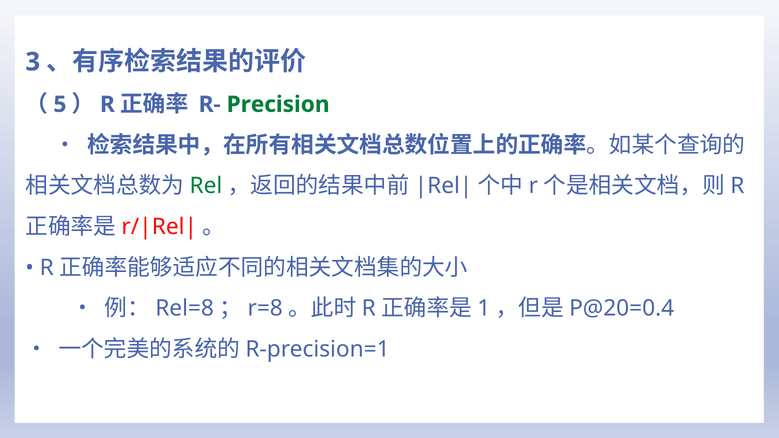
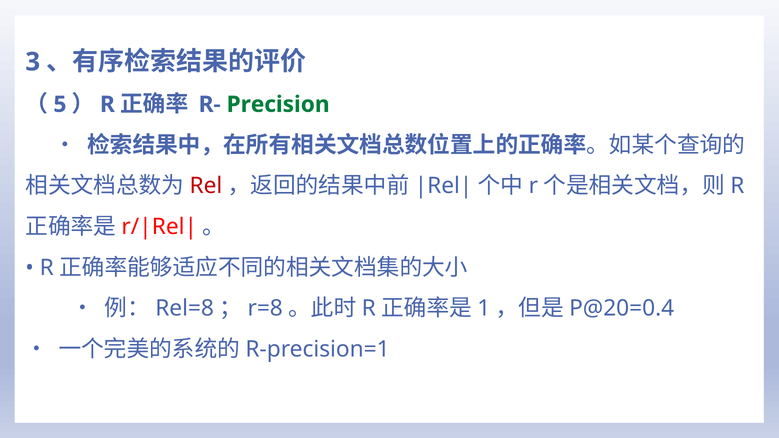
Rel colour: green -> red (206, 186)
